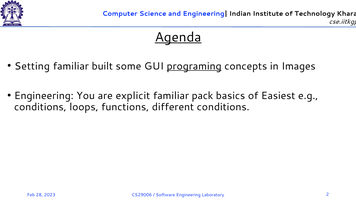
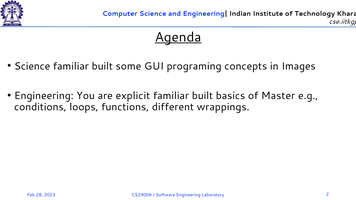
Setting: Setting -> Science (32, 66)
programing underline: present -> none (194, 66)
pack: pack -> built (202, 96)
Easiest: Easiest -> Master (278, 96)
different conditions: conditions -> wrappings (223, 107)
